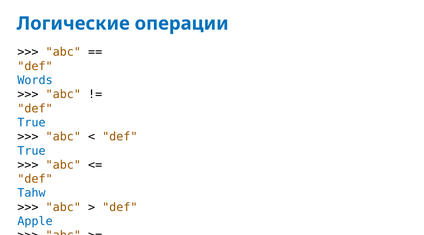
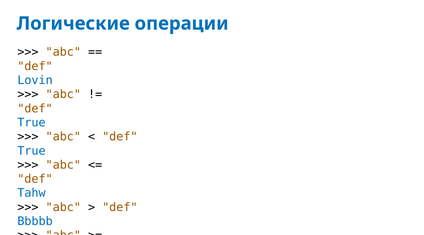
Words: Words -> Lovin (35, 80)
Apple: Apple -> Bbbbb (35, 221)
